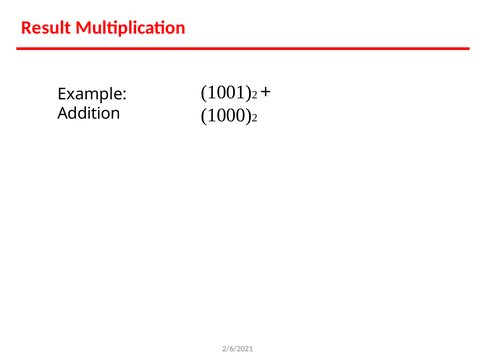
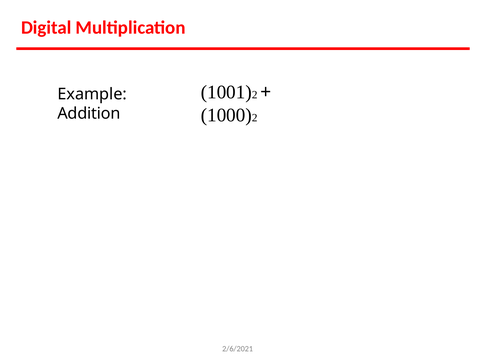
Result: Result -> Digital (46, 28)
